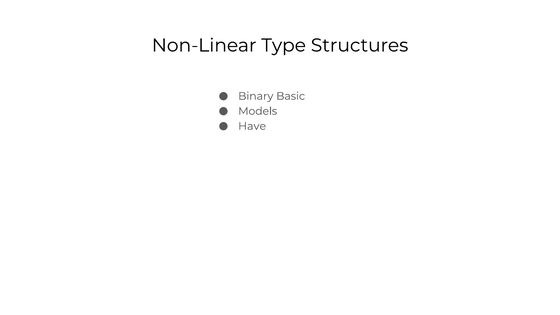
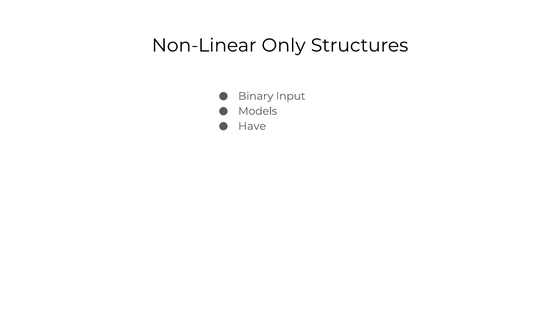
Type: Type -> Only (284, 45)
Basic: Basic -> Input (291, 96)
